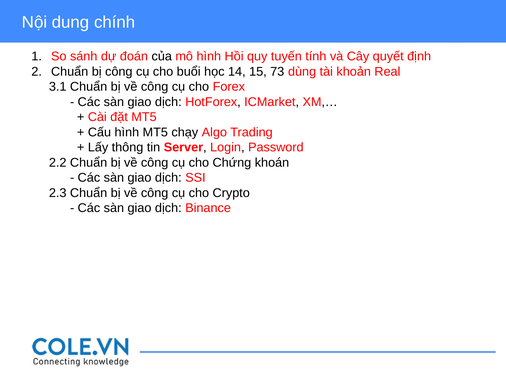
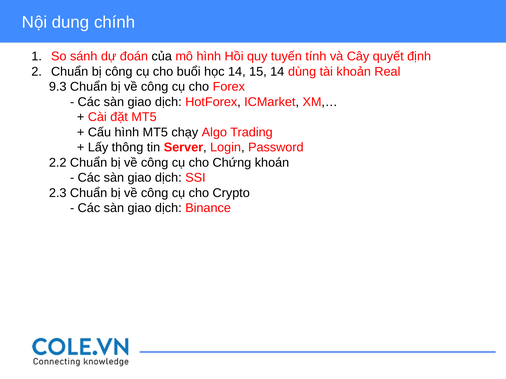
15 73: 73 -> 14 (277, 72)
3.1: 3.1 -> 9.3 (58, 87)
